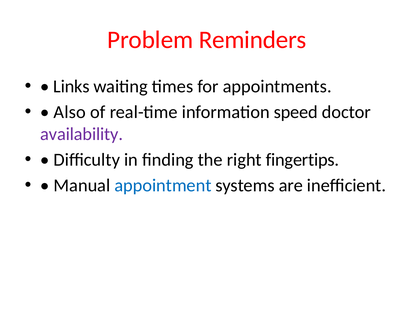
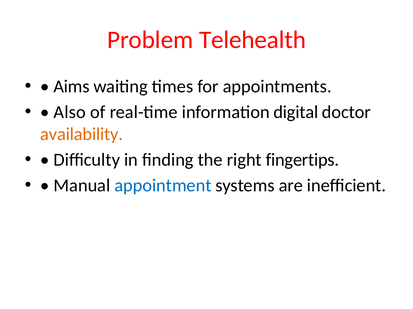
Reminders: Reminders -> Telehealth (253, 40)
Links: Links -> Aims (71, 87)
speed: speed -> digital (296, 112)
availability colour: purple -> orange (82, 134)
